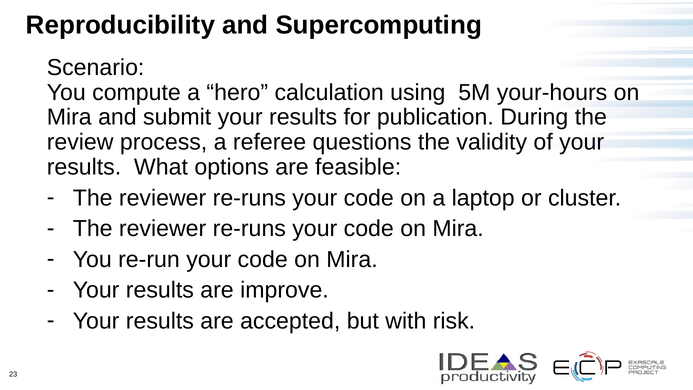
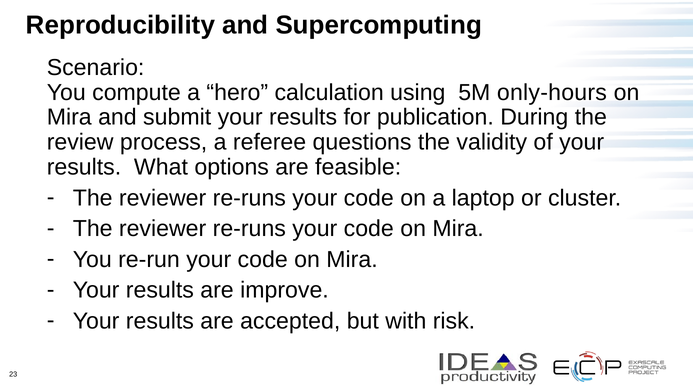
your-hours: your-hours -> only-hours (552, 92)
